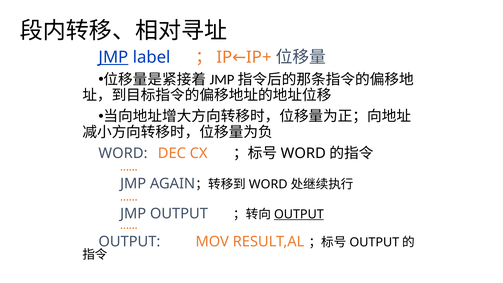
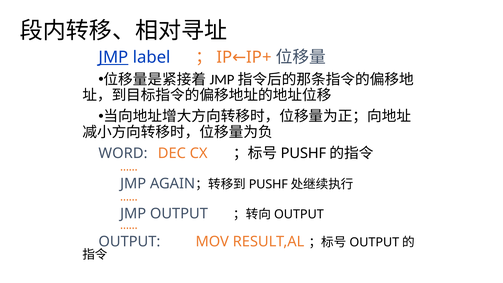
WORD: WORD -> PUSHF (303, 153)
WORD: WORD -> PUSHF (268, 184)
OUTPUT underline: present -> none (299, 214)
